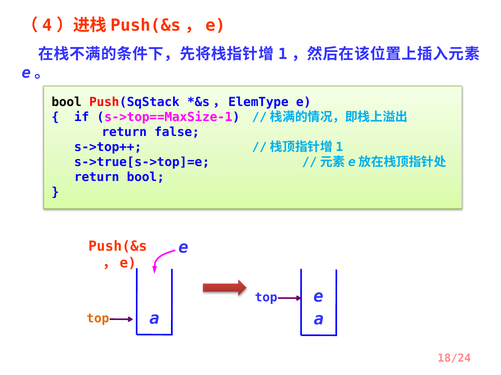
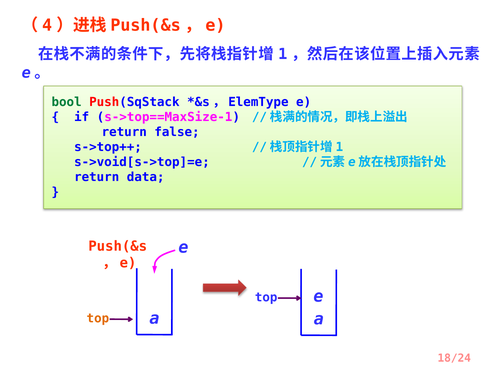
bool colour: black -> green (67, 102)
s->true[s->top]=e: s->true[s->top]=e -> s->void[s->top]=e (142, 162)
return bool: bool -> data (146, 178)
